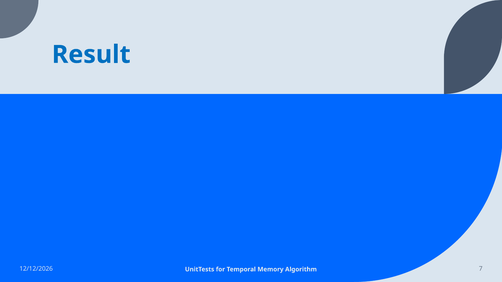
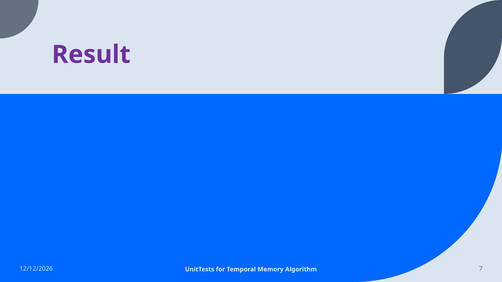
Result colour: blue -> purple (91, 55)
